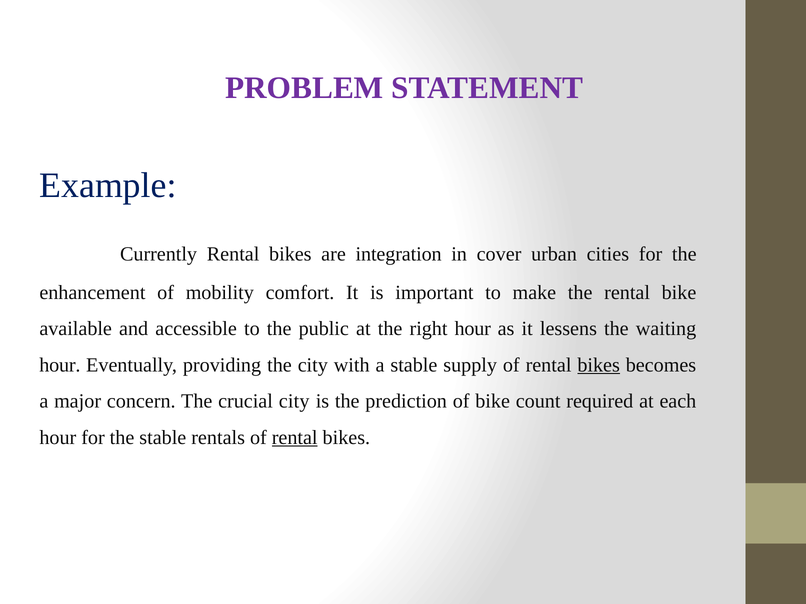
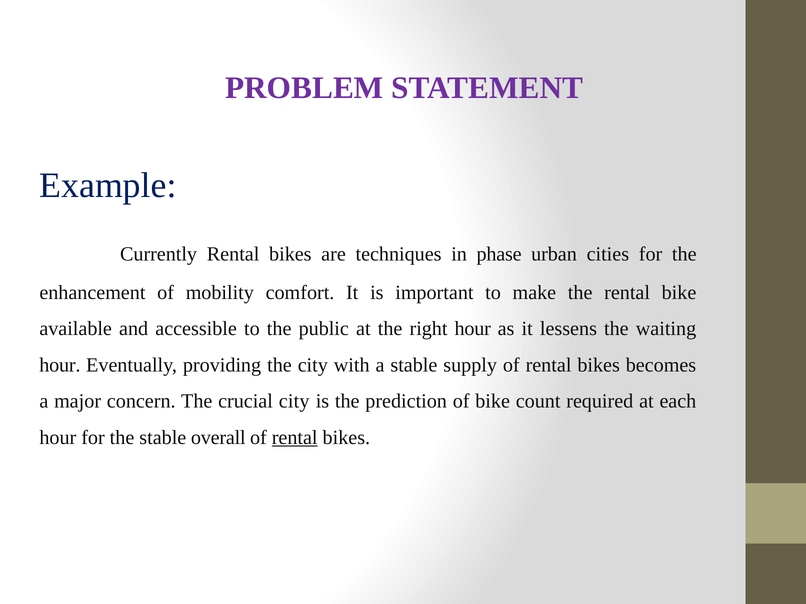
integration: integration -> techniques (399, 254)
cover: cover -> phase (499, 254)
bikes underline: present -> none (599, 365)
rentals: rentals -> overall (218, 438)
